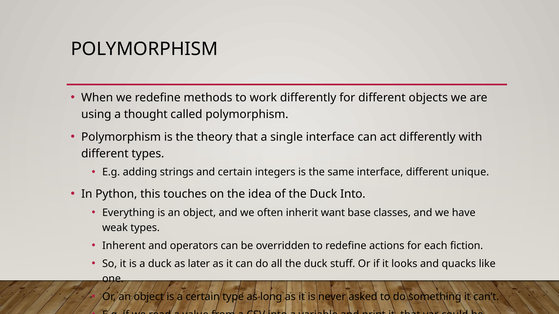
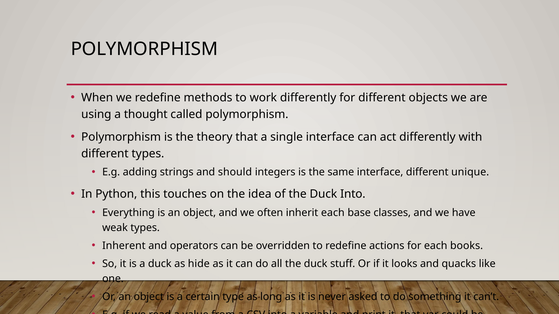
and certain: certain -> should (235, 172)
inherit want: want -> each (333, 213)
fiction: fiction -> books (467, 246)
later: later -> hide (199, 264)
